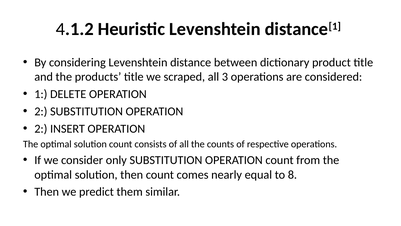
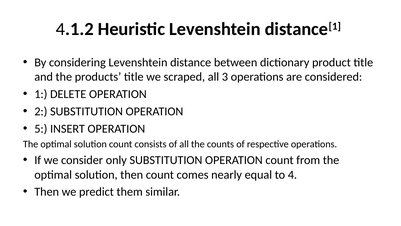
2: 2 -> 5 (41, 128)
8: 8 -> 4 (292, 174)
